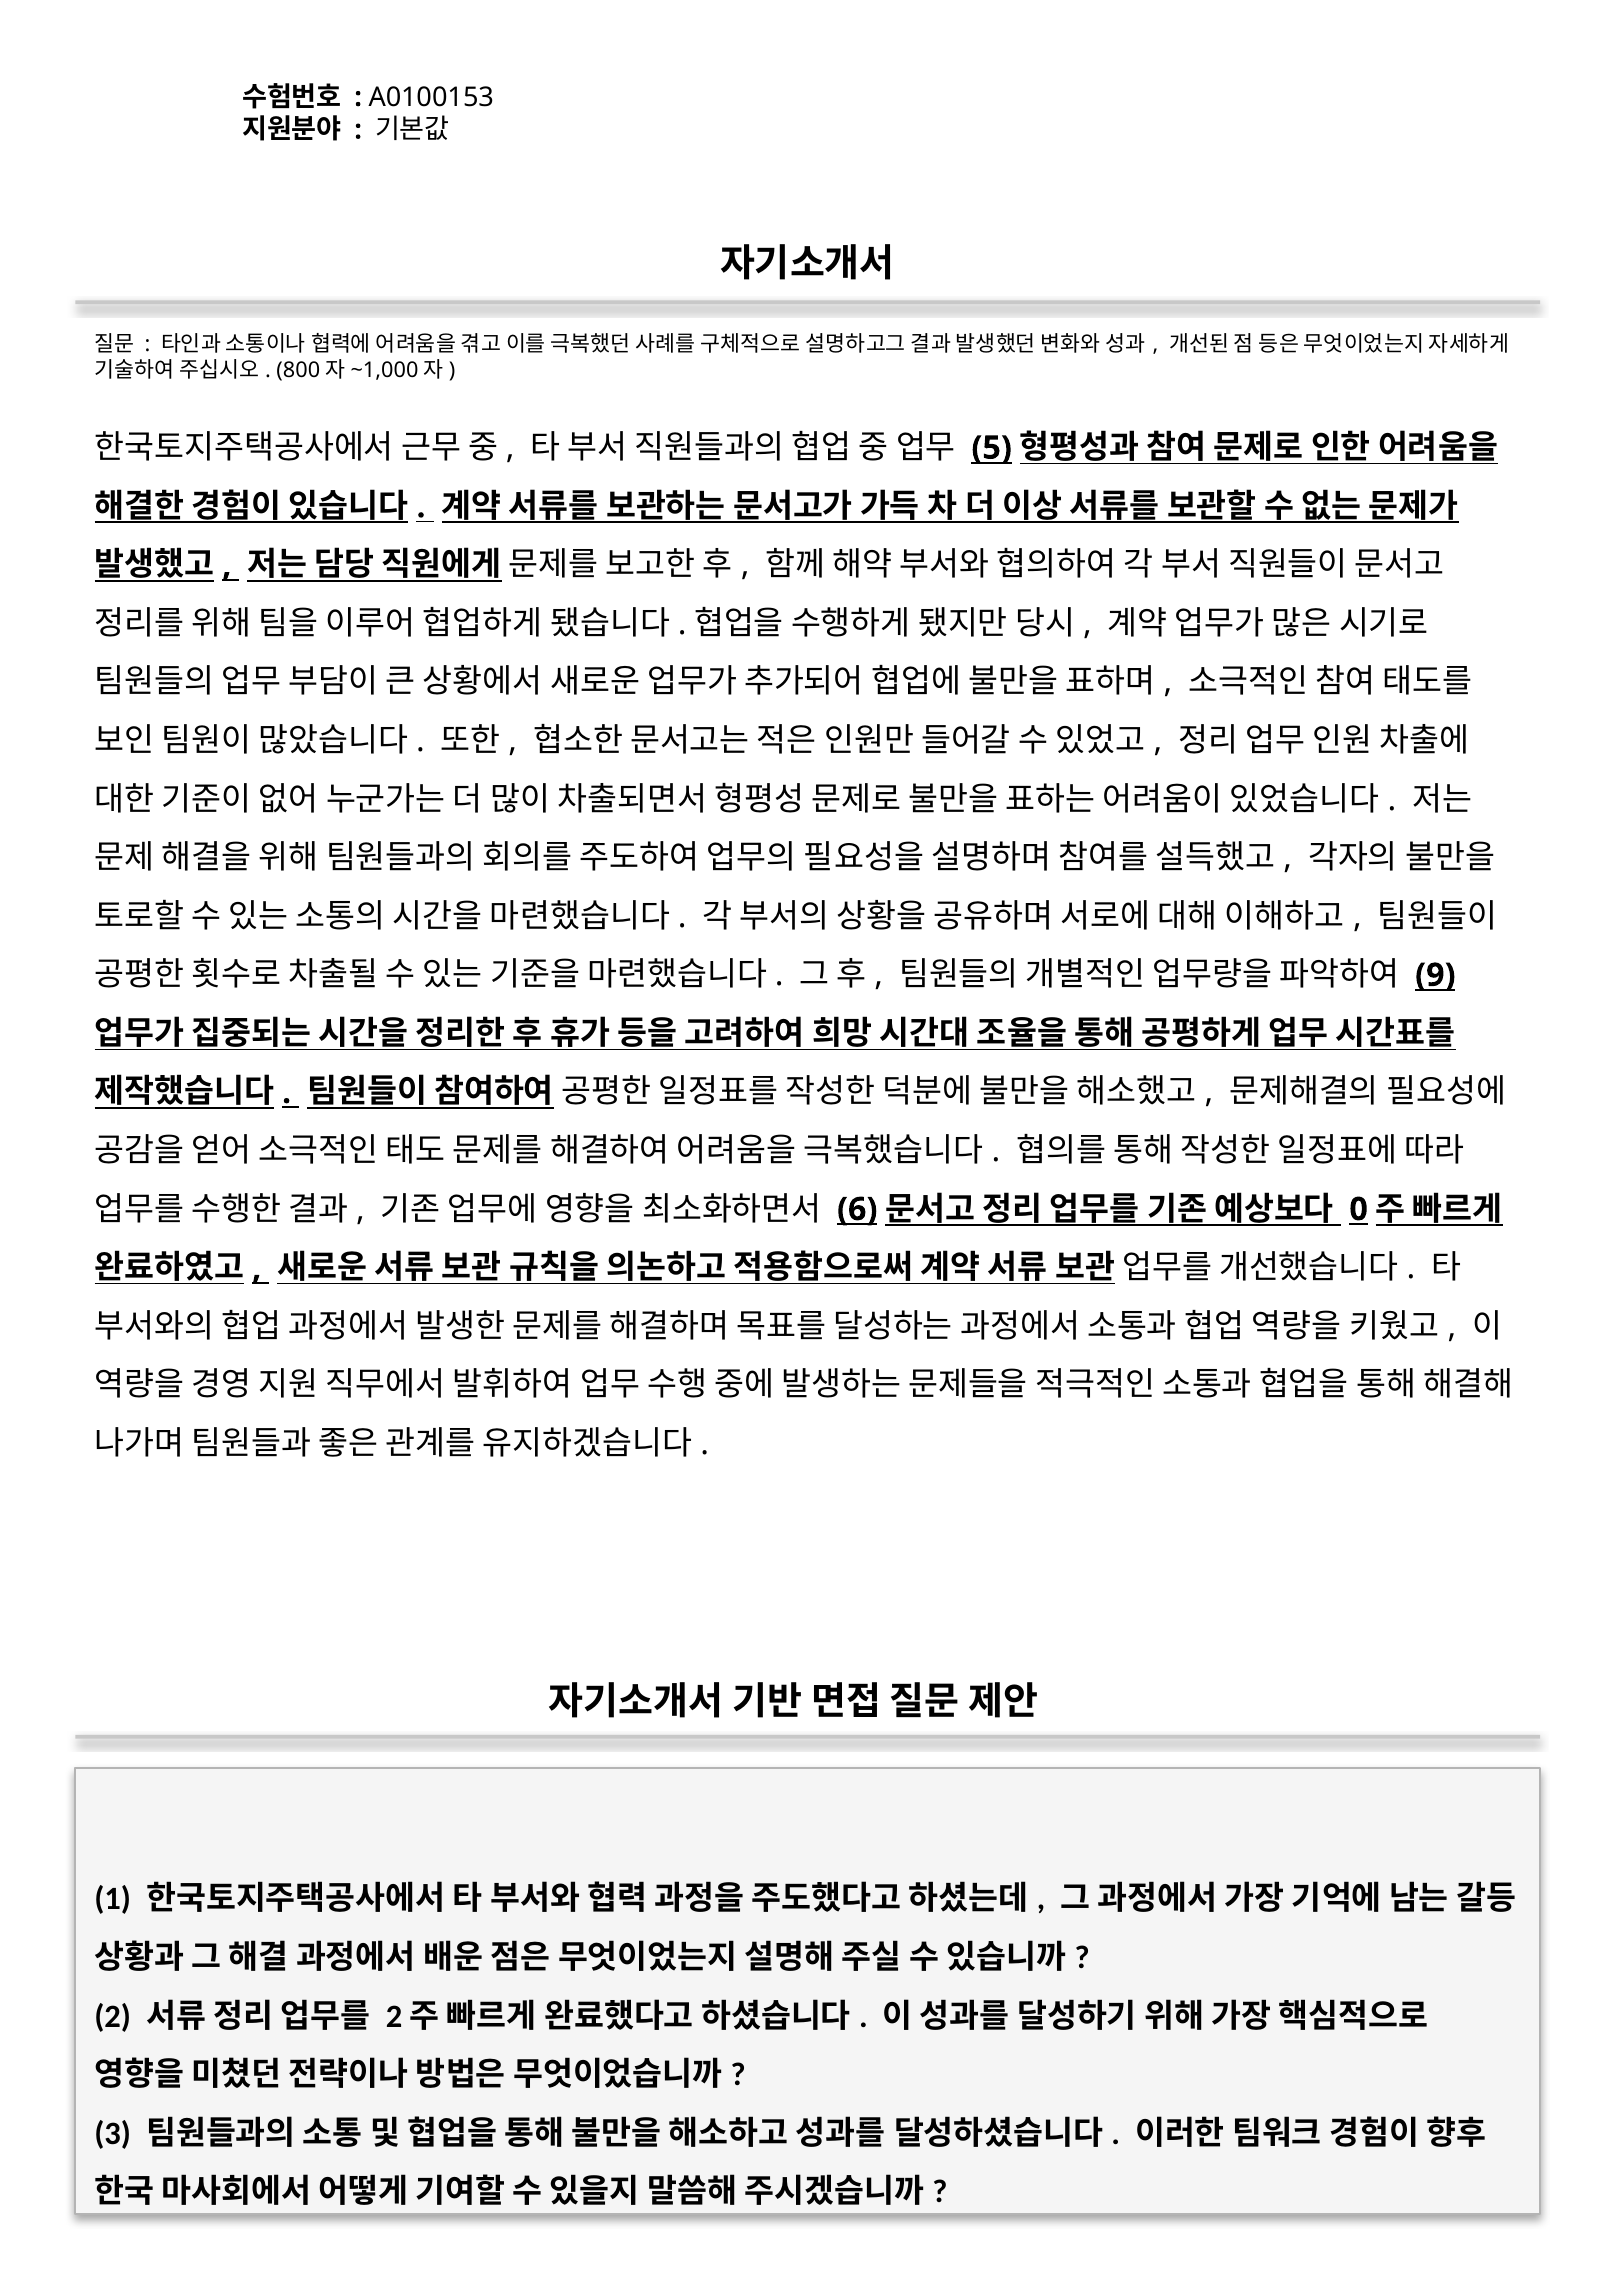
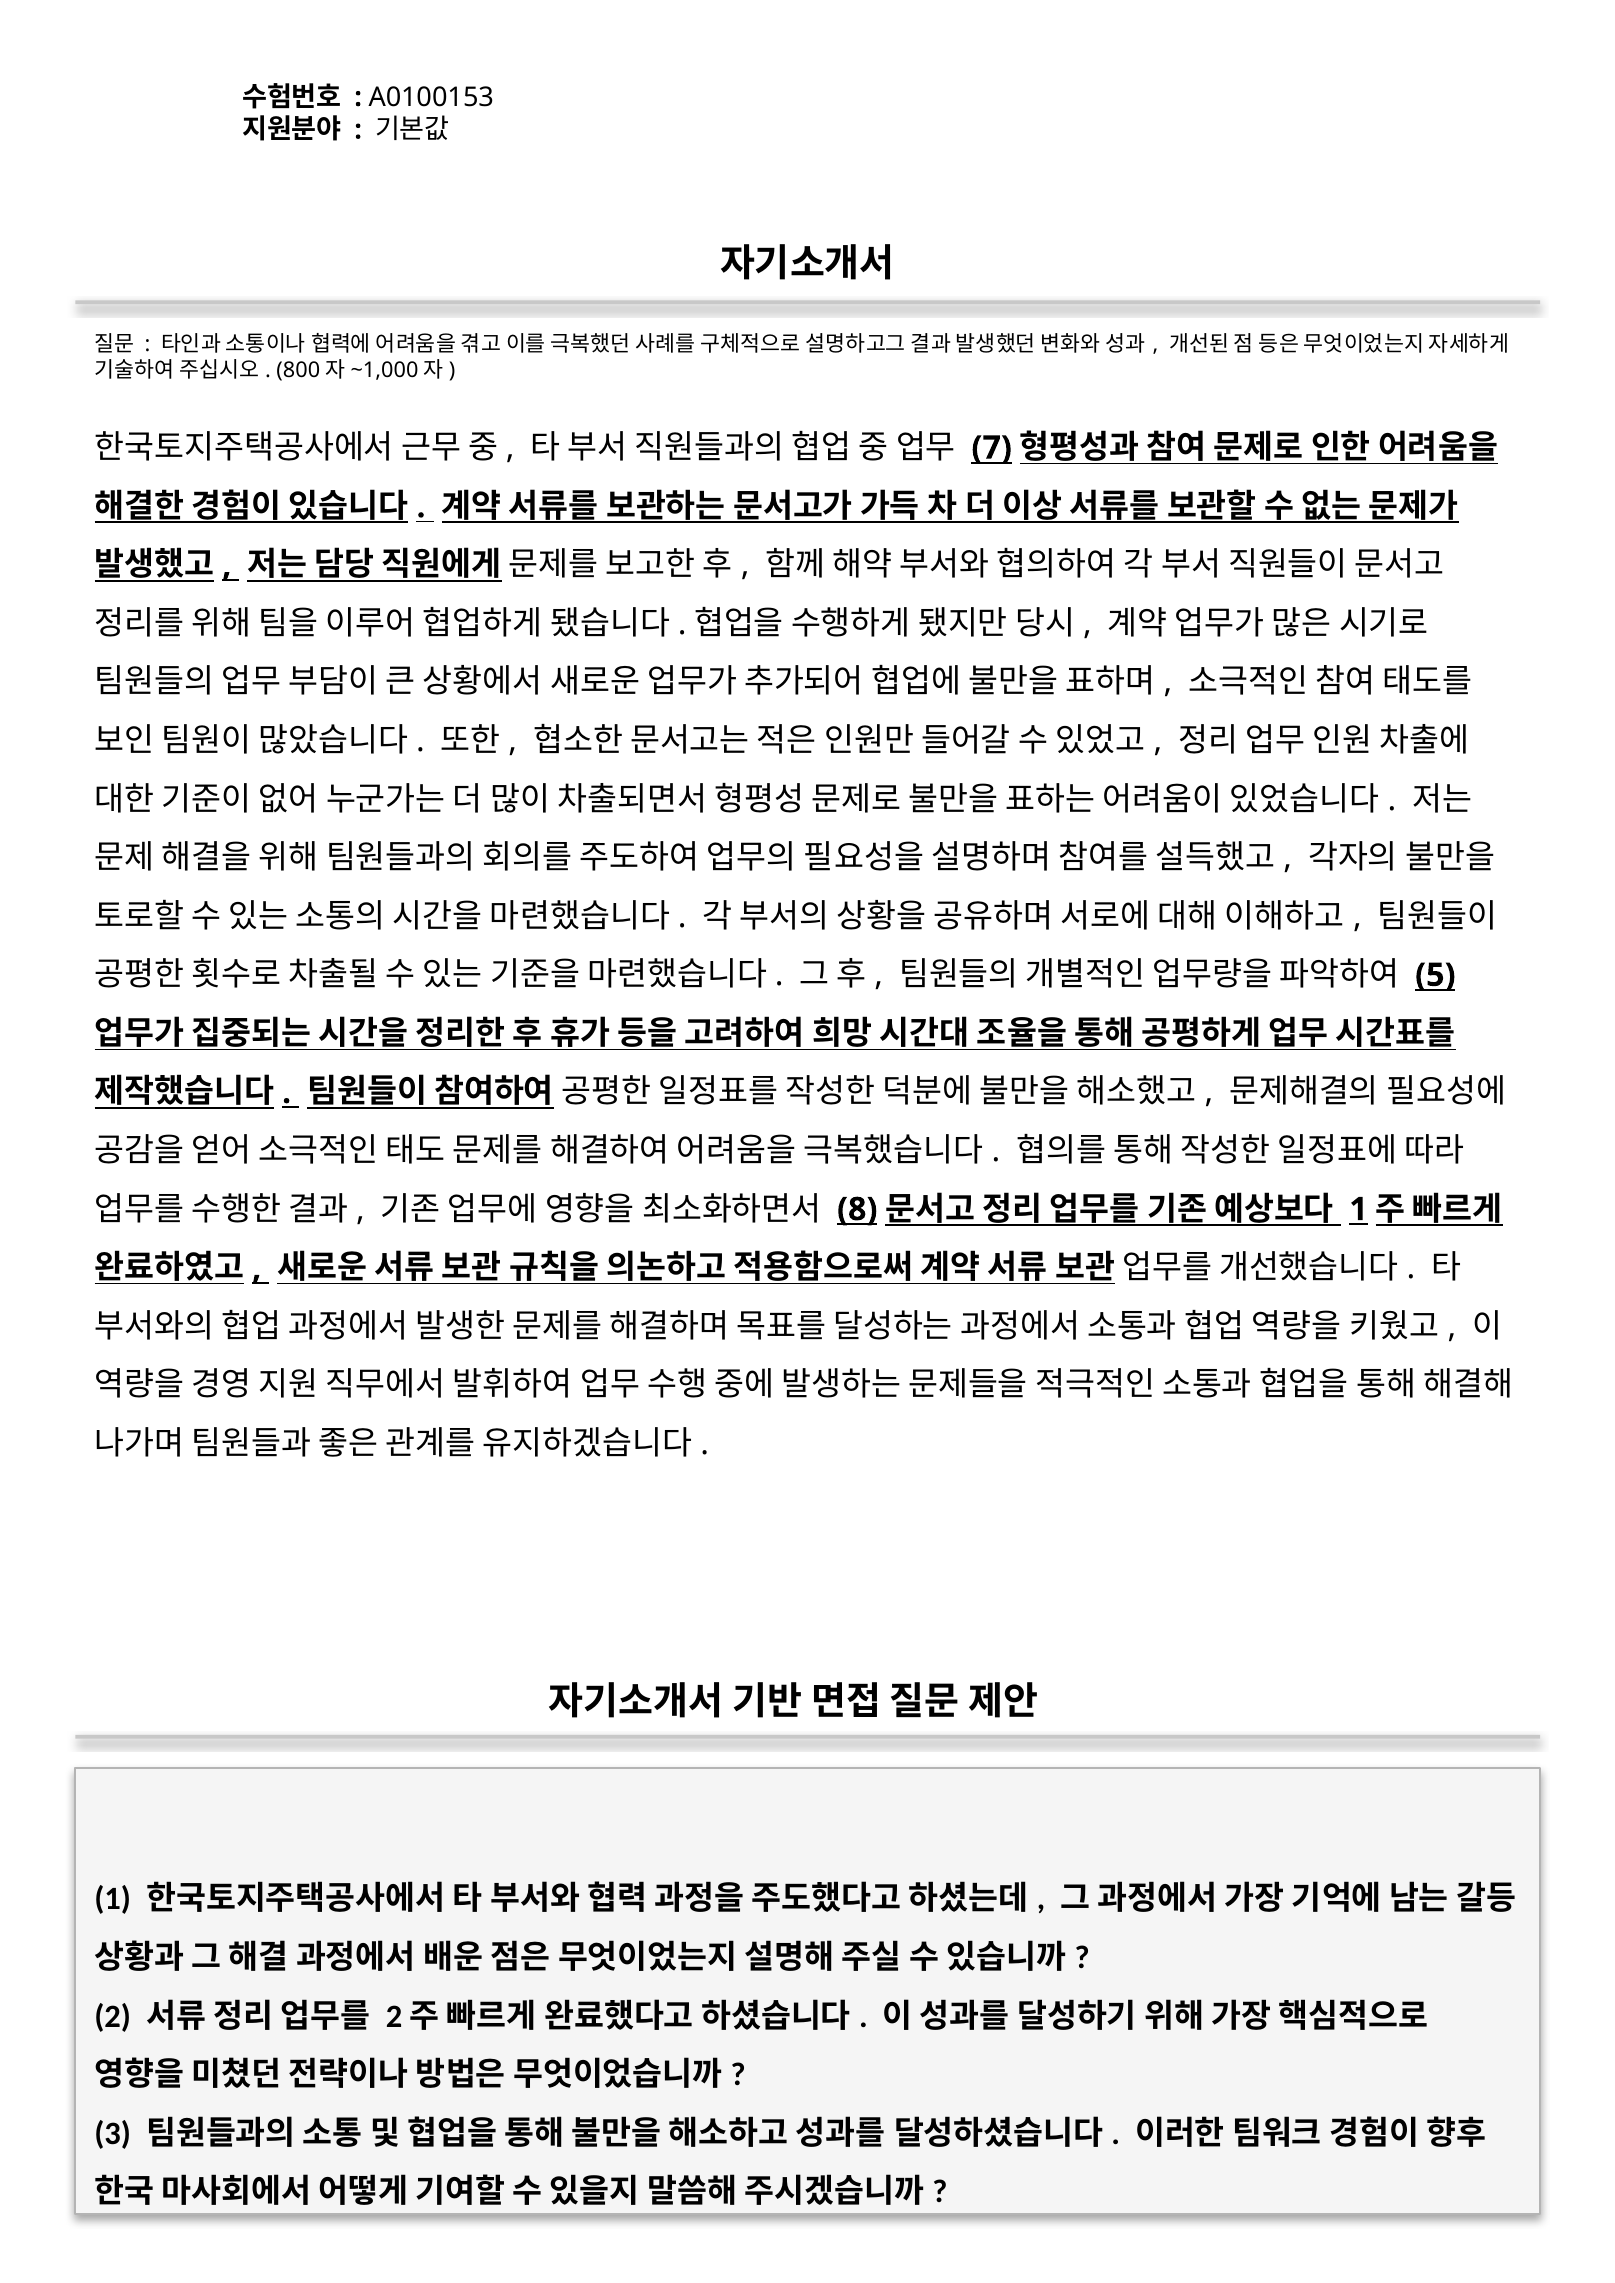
5: 5 -> 7 (992, 448)
9: 9 -> 5 (1435, 976)
6: 6 -> 8 (857, 1210)
0: 0 -> 1 (1359, 1210)
